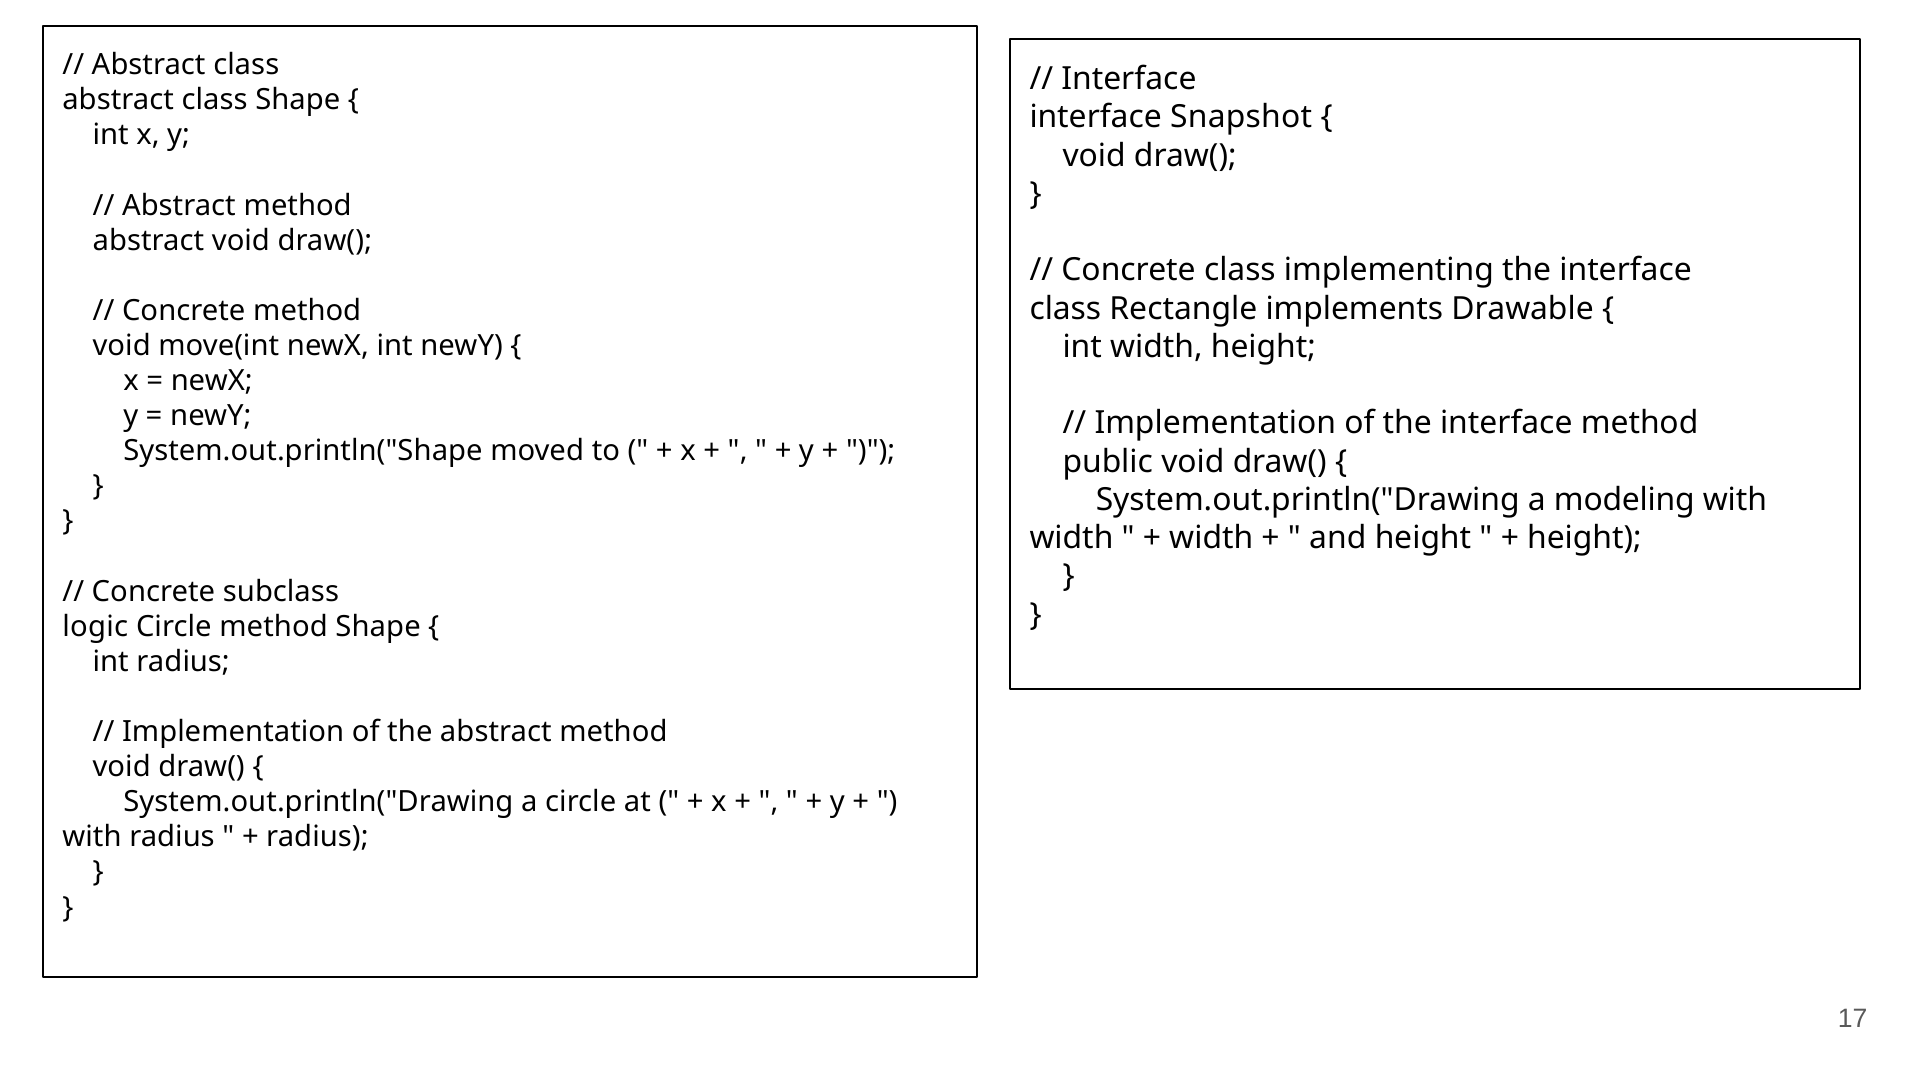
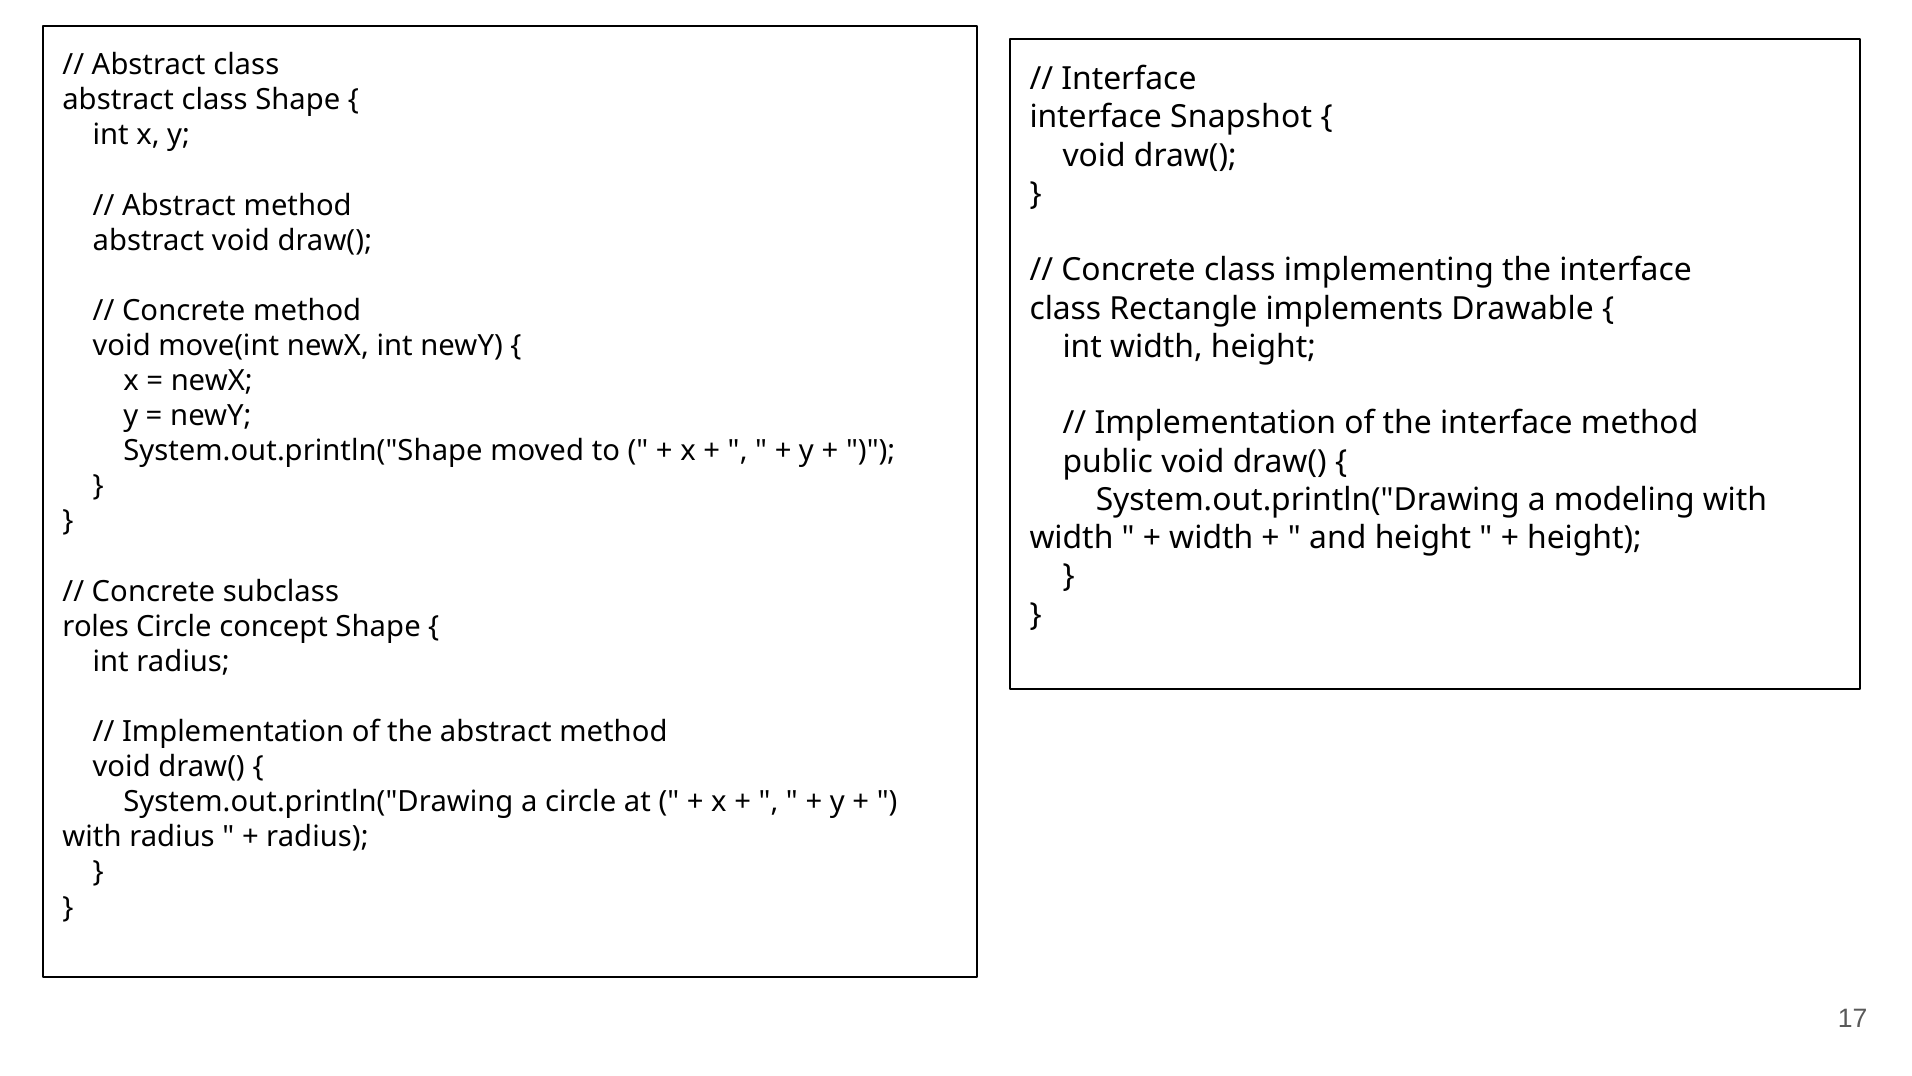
logic: logic -> roles (96, 626)
Circle method: method -> concept (274, 626)
